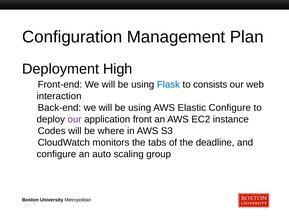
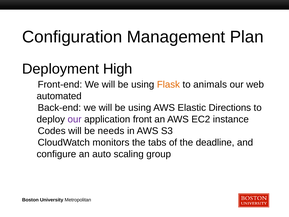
Flask colour: blue -> orange (168, 84)
consists: consists -> animals (210, 84)
interaction: interaction -> automated (59, 96)
Elastic Configure: Configure -> Directions (230, 108)
where: where -> needs (111, 131)
